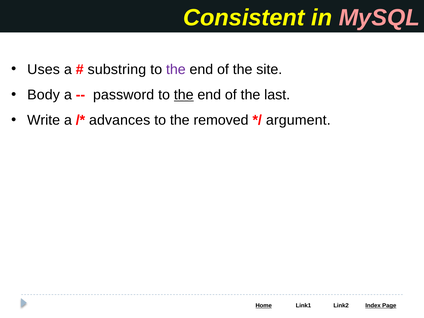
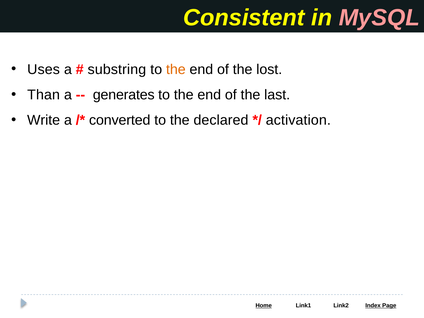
the colour: purple -> orange (176, 69)
site: site -> lost (269, 69)
Body: Body -> Than (44, 95)
password: password -> generates (124, 95)
the underline: present -> none (184, 95)
advances: advances -> converted (120, 120)
removed: removed -> declared (221, 120)
argument: argument -> activation (298, 120)
